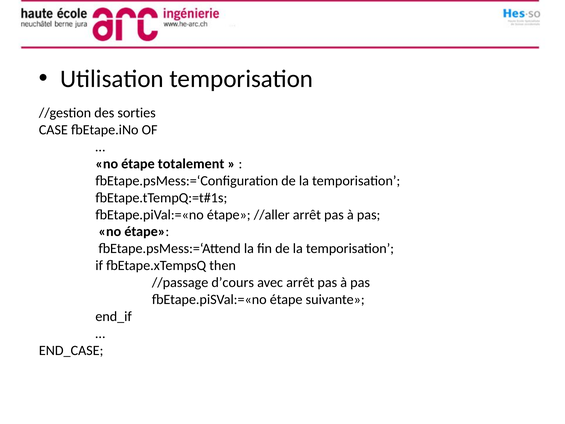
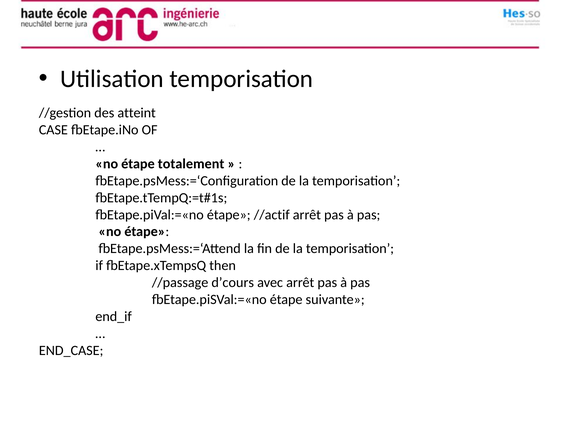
sorties: sorties -> atteint (137, 113)
//aller: //aller -> //actif (272, 215)
